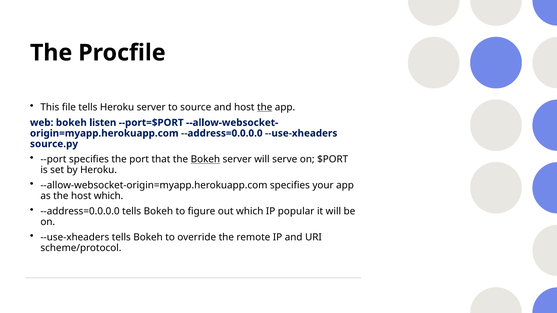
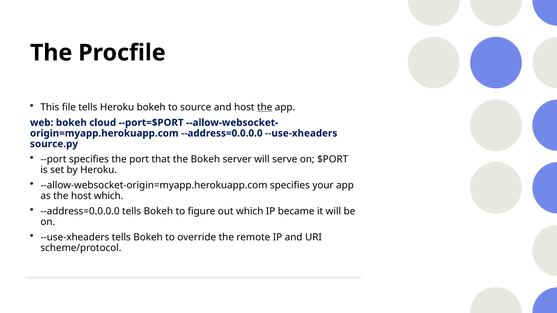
Heroku server: server -> bokeh (151, 107)
listen: listen -> cloud (103, 123)
Bokeh underline: present -> none (205, 159)
popular: popular -> became (296, 211)
